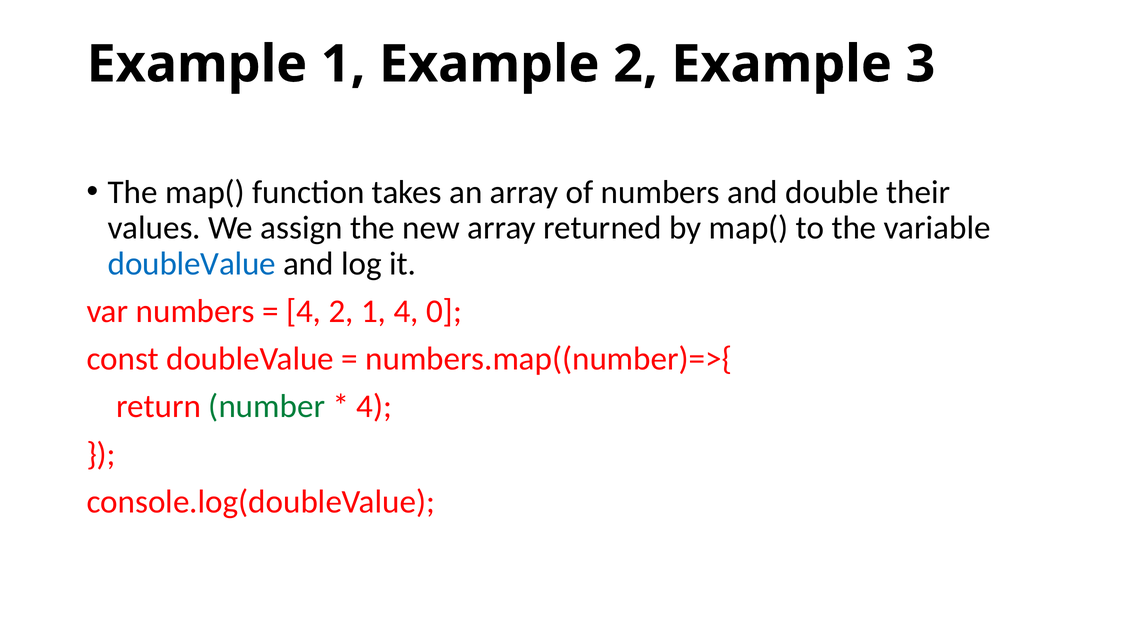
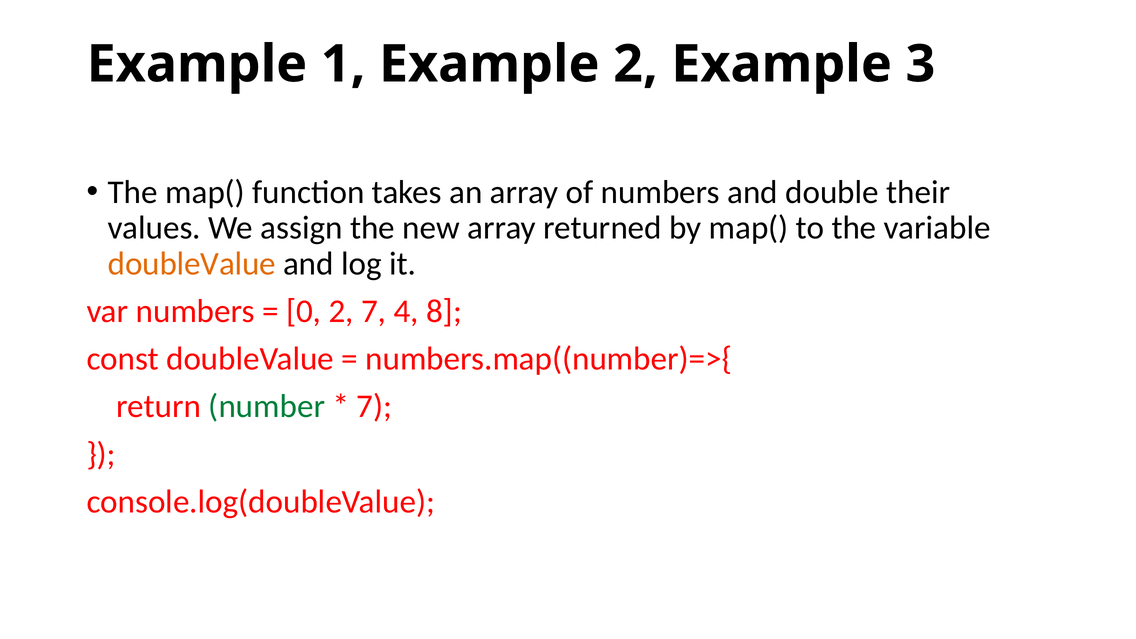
doubleValue colour: blue -> orange (192, 264)
4: 4 -> 0 (304, 311)
2 1: 1 -> 7 (374, 311)
0: 0 -> 8 (444, 311)
4: 4 -> 7 (374, 407)
